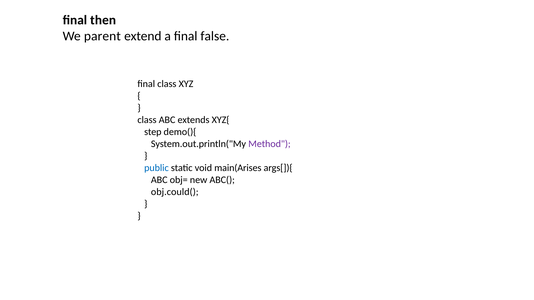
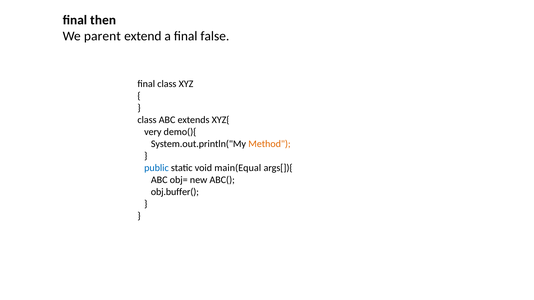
step: step -> very (153, 132)
Method colour: purple -> orange (269, 144)
main(Arises: main(Arises -> main(Equal (238, 168)
obj.could(: obj.could( -> obj.buffer( (175, 192)
